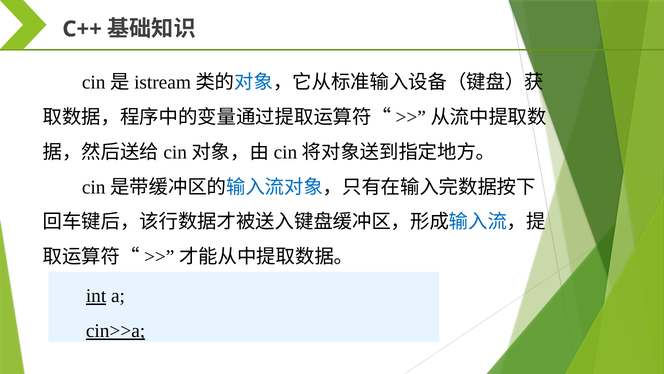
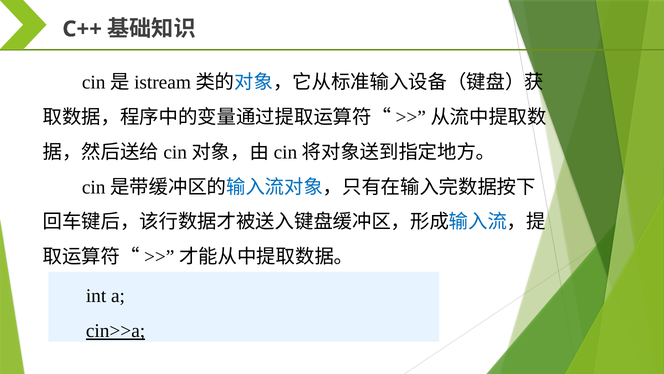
int underline: present -> none (96, 296)
